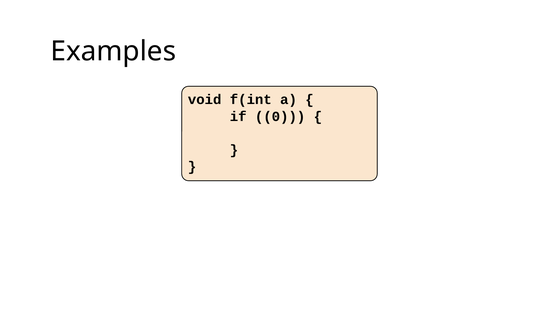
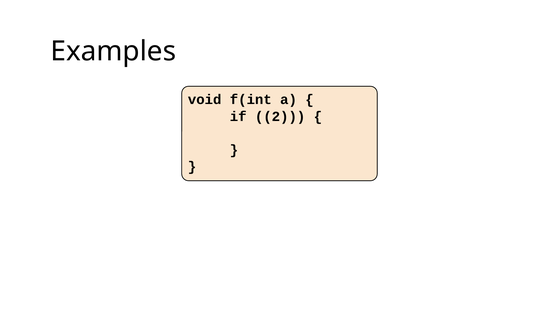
0: 0 -> 2 (280, 117)
